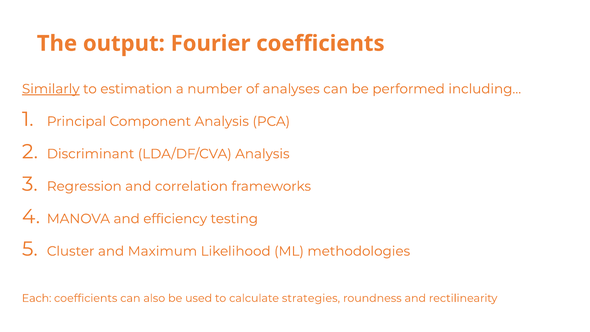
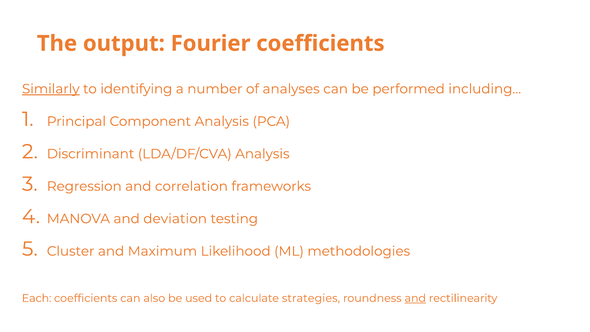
estimation: estimation -> identifying (136, 89)
efficiency: efficiency -> deviation (175, 219)
and underline: none -> present (415, 298)
